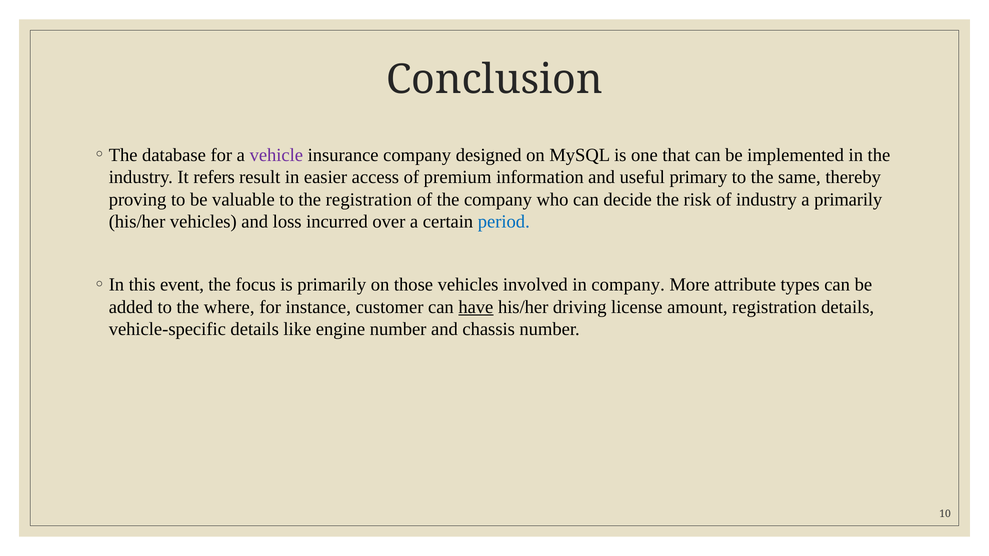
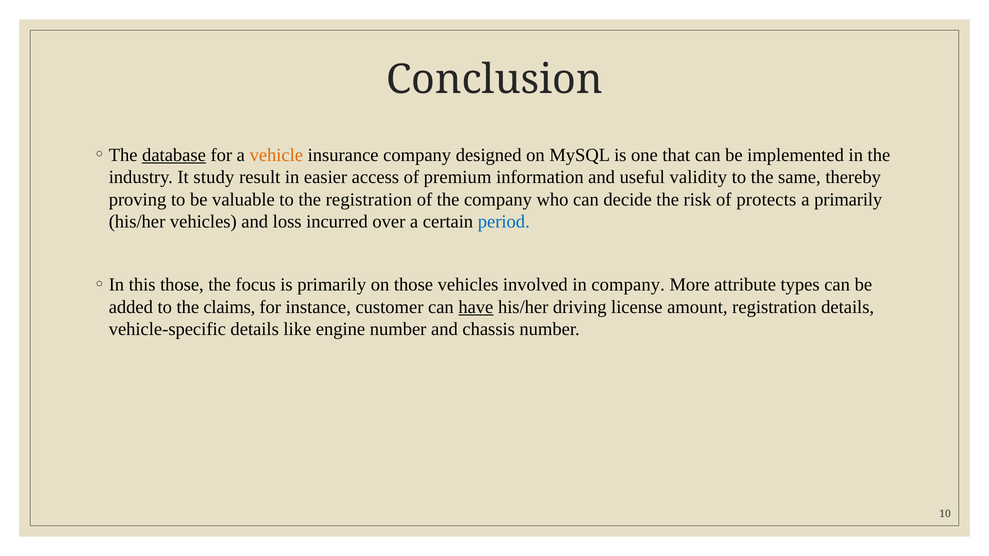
database underline: none -> present (174, 155)
vehicle colour: purple -> orange (276, 155)
refers: refers -> study (214, 177)
primary: primary -> validity (698, 177)
of industry: industry -> protects (766, 200)
this event: event -> those (182, 285)
where: where -> claims (229, 307)
